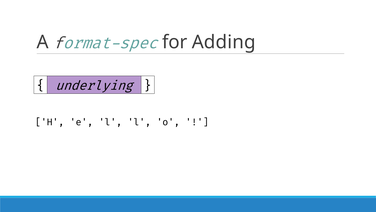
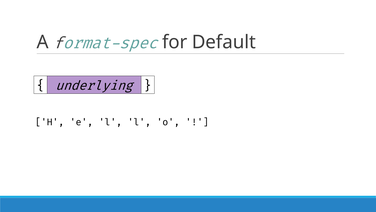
Adding: Adding -> Default (224, 42)
